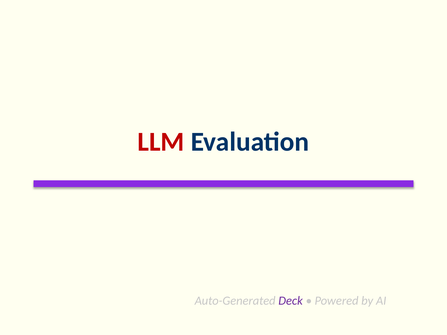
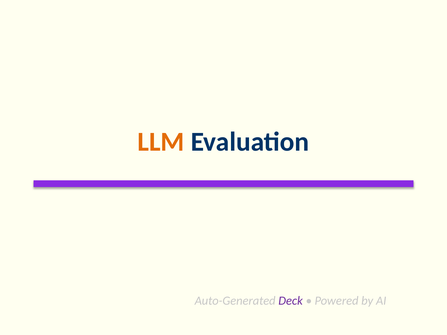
LLM colour: red -> orange (161, 142)
